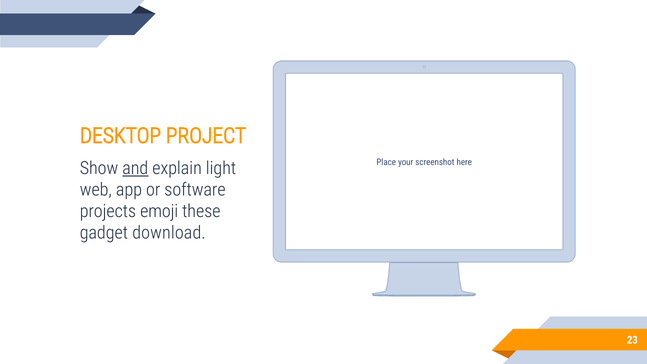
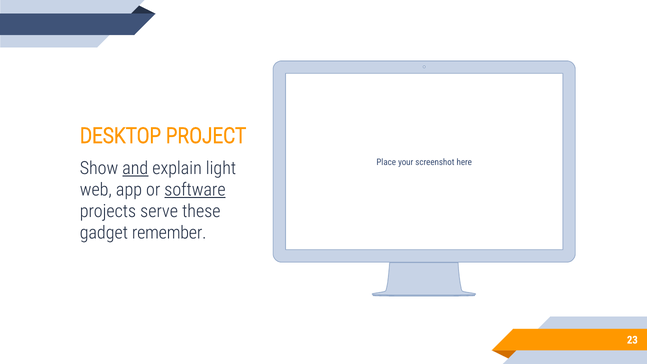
software underline: none -> present (195, 190)
emoji: emoji -> serve (159, 211)
download: download -> remember (169, 233)
